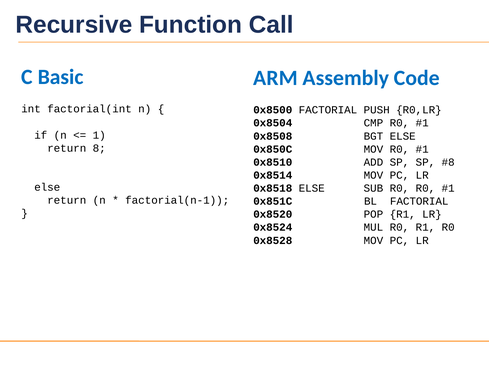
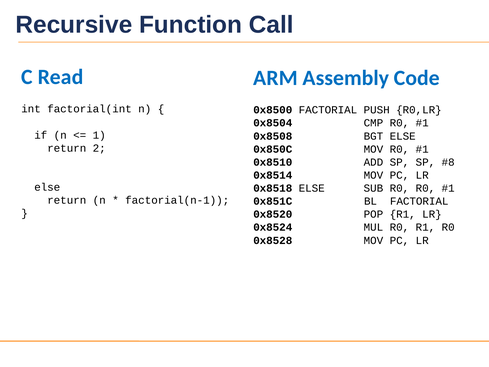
Basic: Basic -> Read (61, 77)
8: 8 -> 2 (99, 148)
